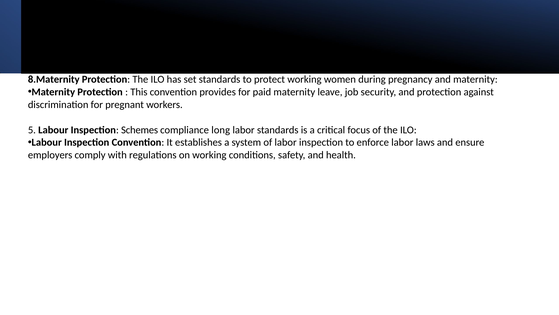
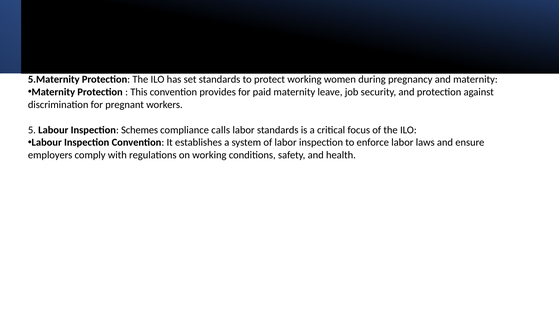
8.Maternity: 8.Maternity -> 5.Maternity (54, 79)
long: long -> calls (221, 130)
